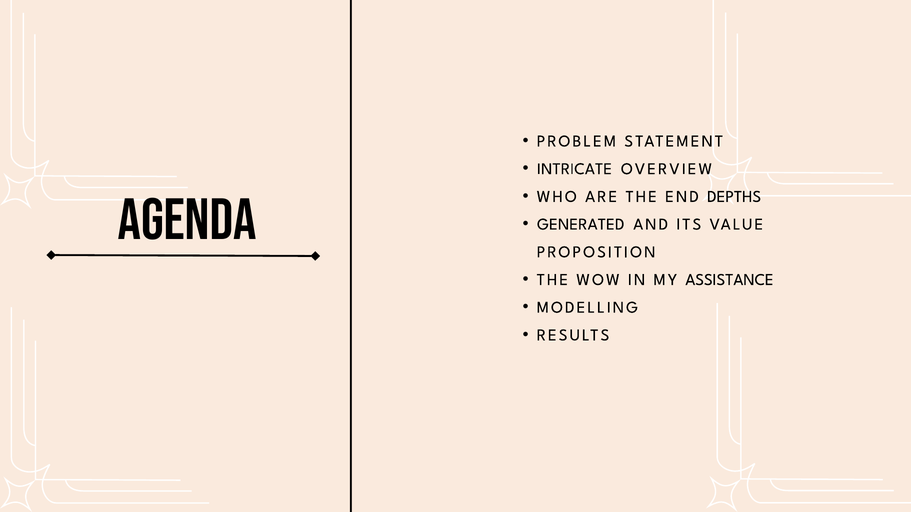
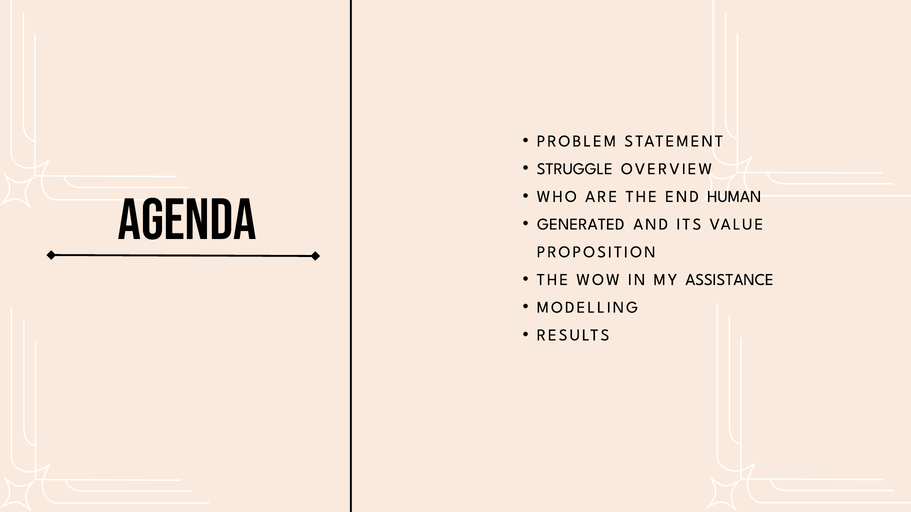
INTRICATE: INTRICATE -> STRUGGLE (575, 169)
DEPTHS: DEPTHS -> HUMAN (734, 197)
